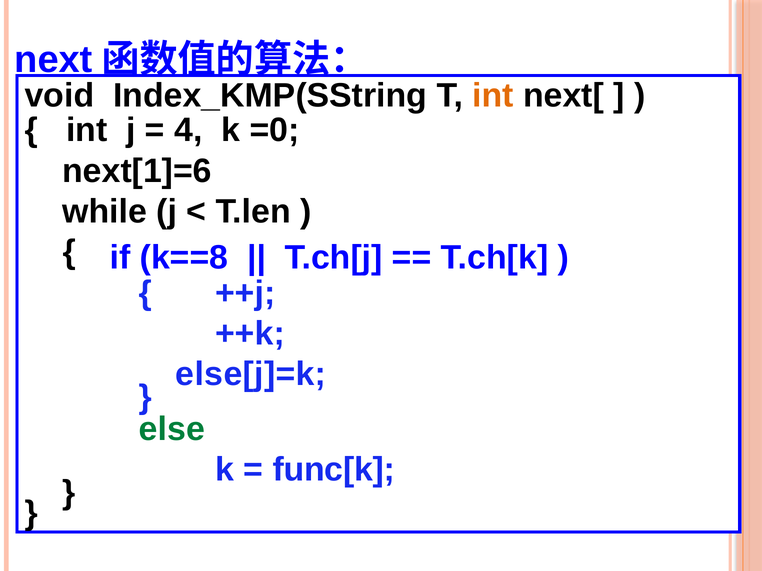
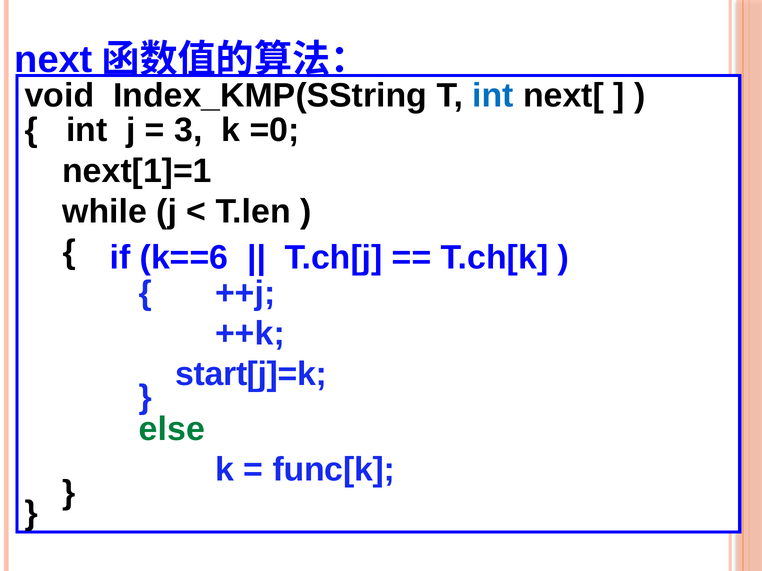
int colour: orange -> blue (493, 96)
4: 4 -> 3 (188, 130)
next[1]=6: next[1]=6 -> next[1]=1 (137, 171)
k==8: k==8 -> k==6 (184, 258)
else[j]=k: else[j]=k -> start[j]=k (251, 374)
